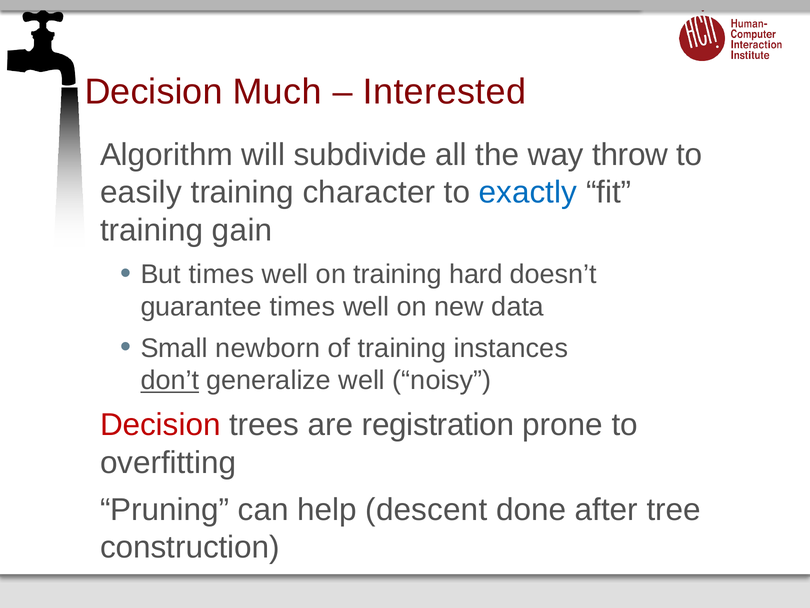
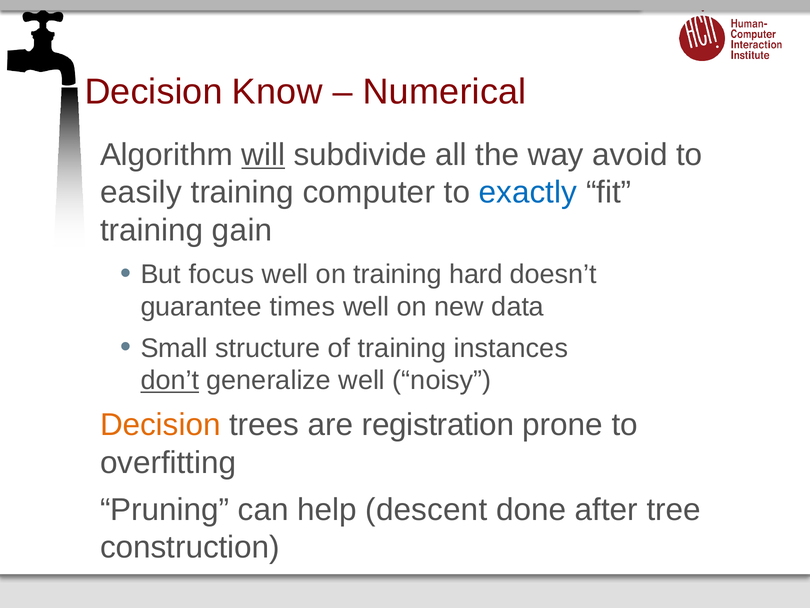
Much: Much -> Know (277, 92)
Interested: Interested -> Numerical (445, 92)
will underline: none -> present (263, 155)
throw: throw -> avoid (630, 155)
character: character -> computer (369, 192)
But times: times -> focus (221, 274)
newborn: newborn -> structure (268, 348)
Decision colour: red -> orange (160, 425)
